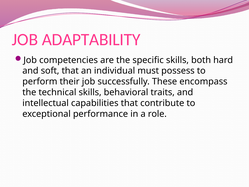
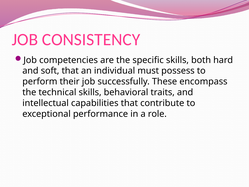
ADAPTABILITY: ADAPTABILITY -> CONSISTENCY (91, 39)
